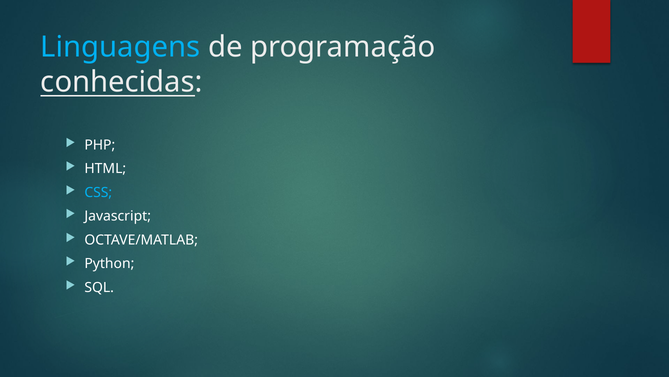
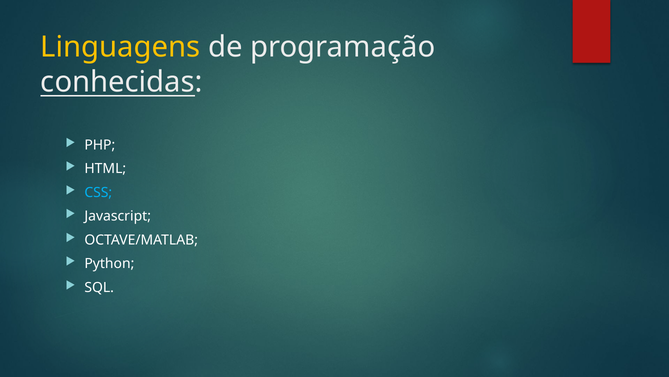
Linguagens colour: light blue -> yellow (120, 47)
